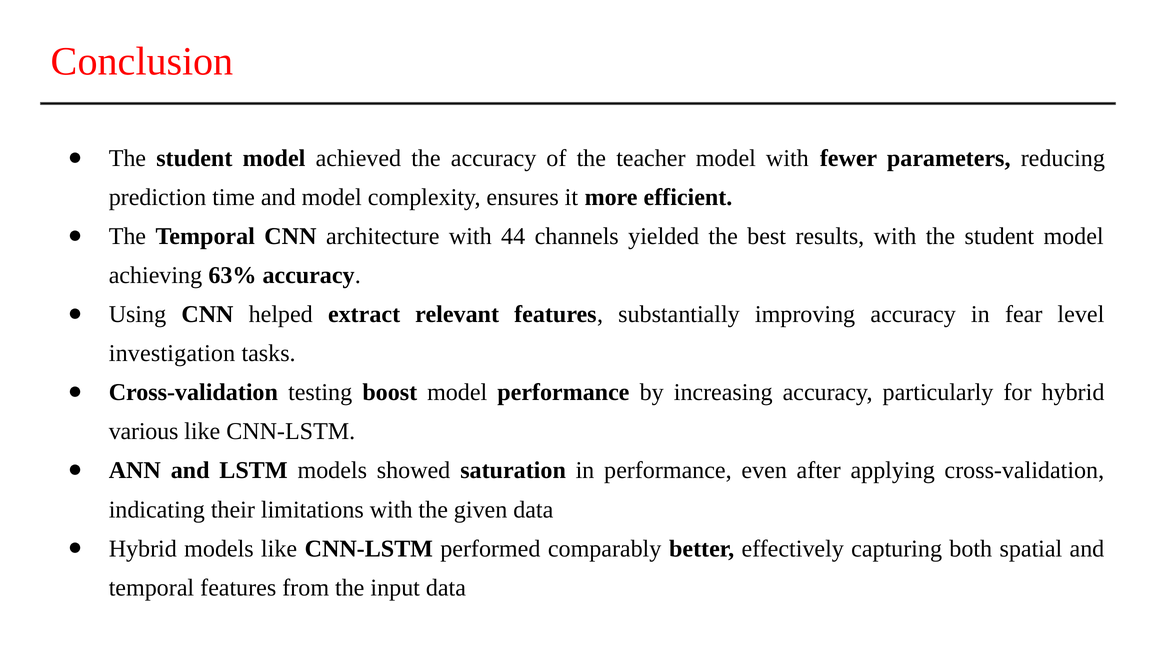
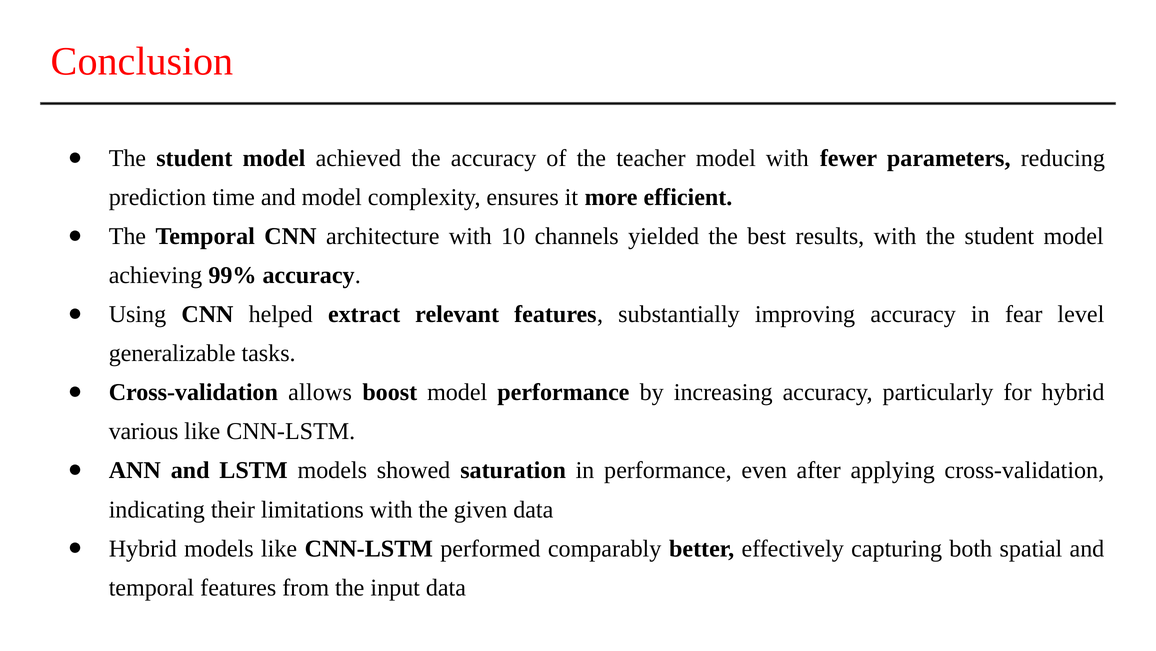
44: 44 -> 10 (513, 236)
63%: 63% -> 99% (232, 275)
investigation: investigation -> generalizable (172, 353)
testing: testing -> allows (320, 392)
